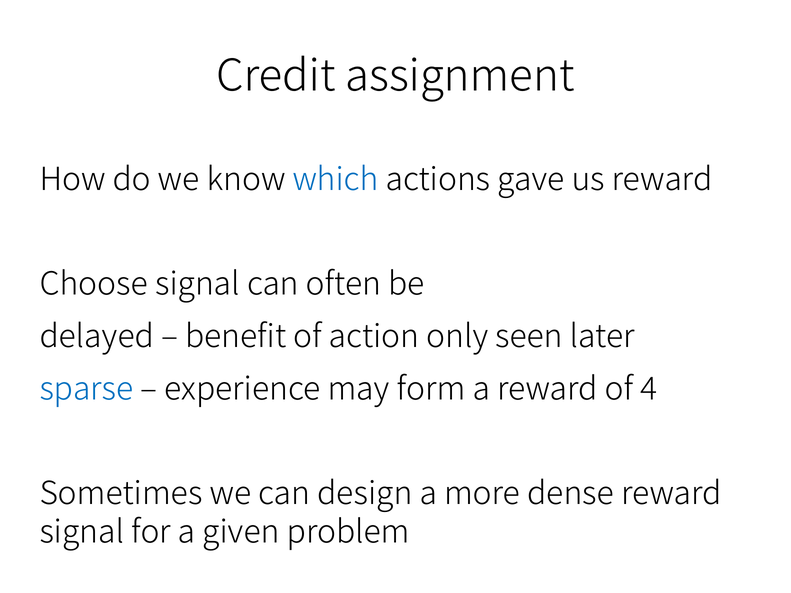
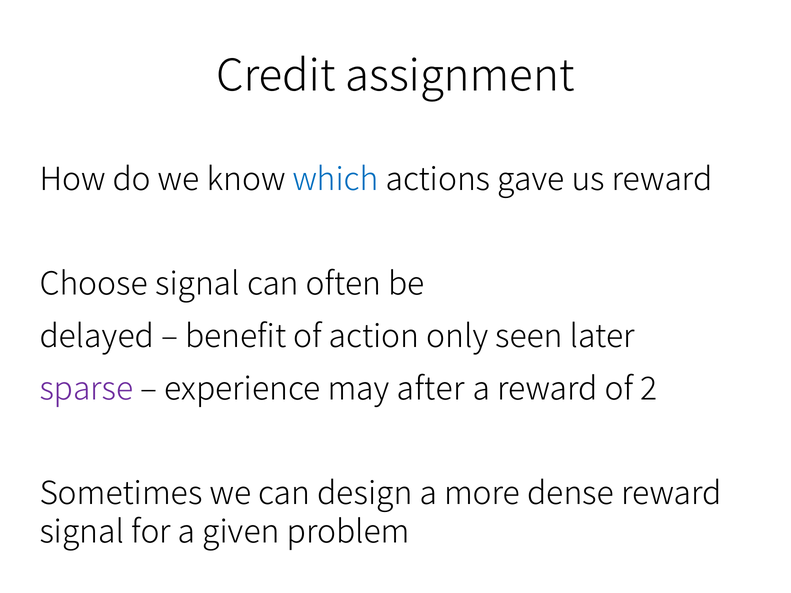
sparse colour: blue -> purple (86, 389)
form: form -> after (431, 389)
4: 4 -> 2 (649, 389)
